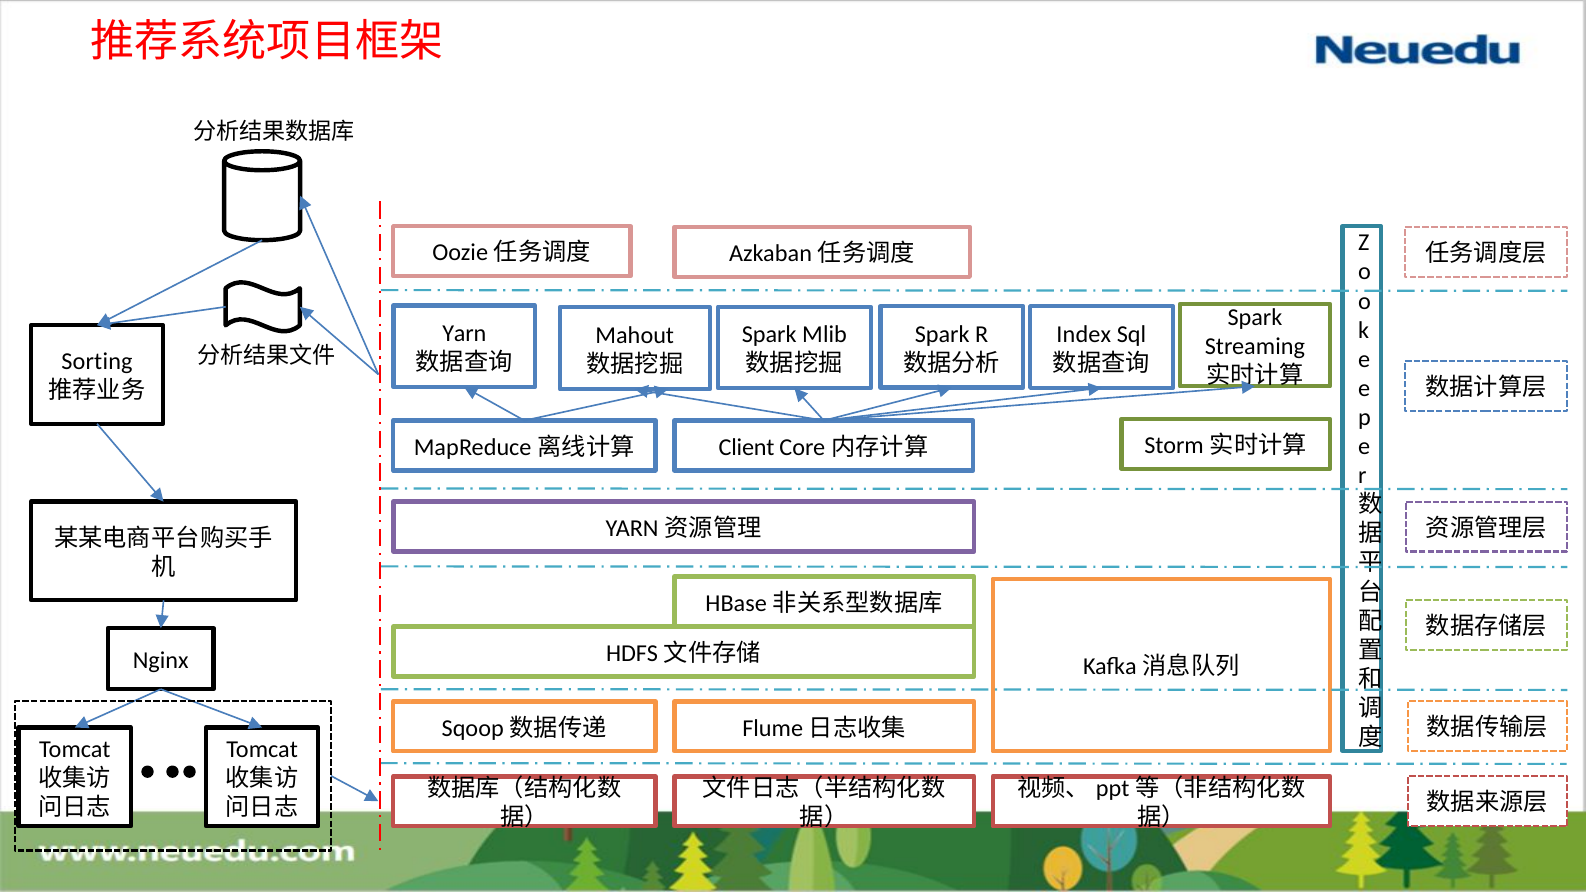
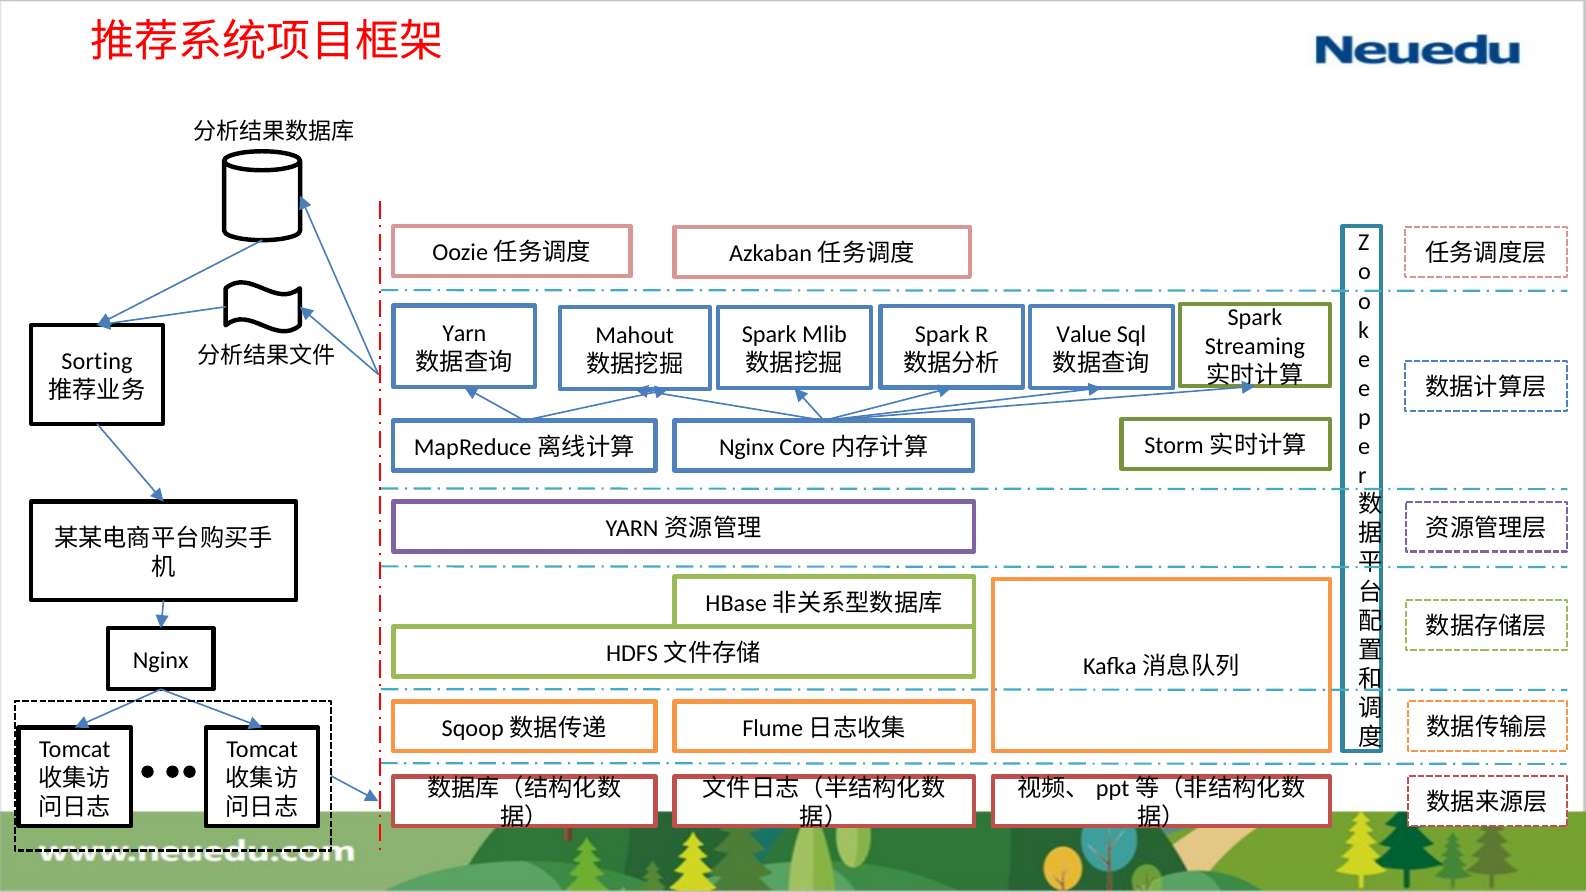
Index: Index -> Value (1084, 334)
Client: Client -> Nginx (747, 447)
